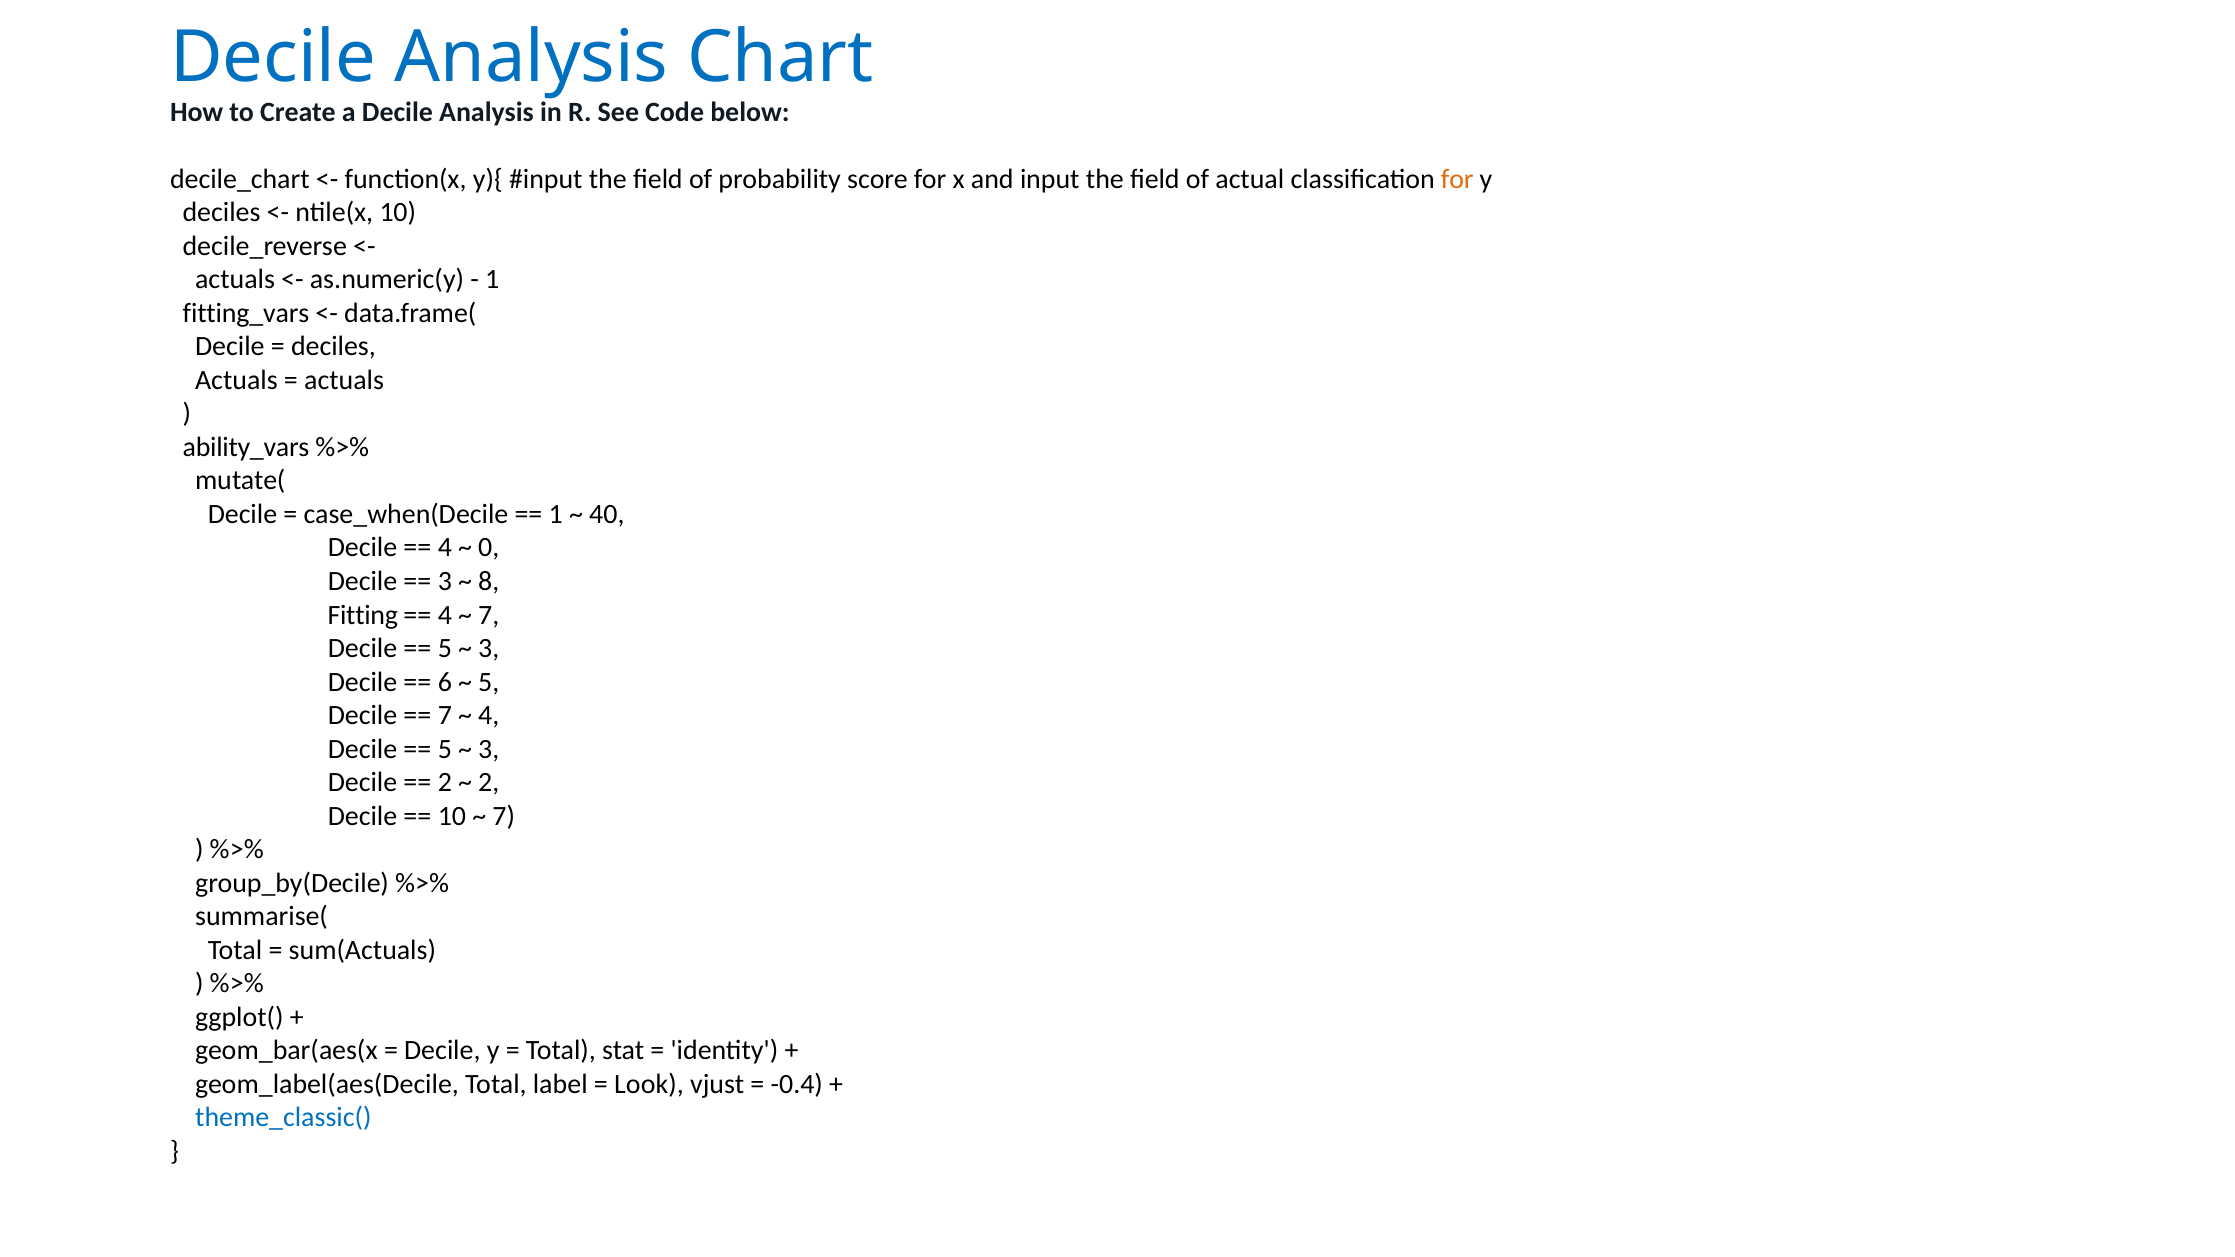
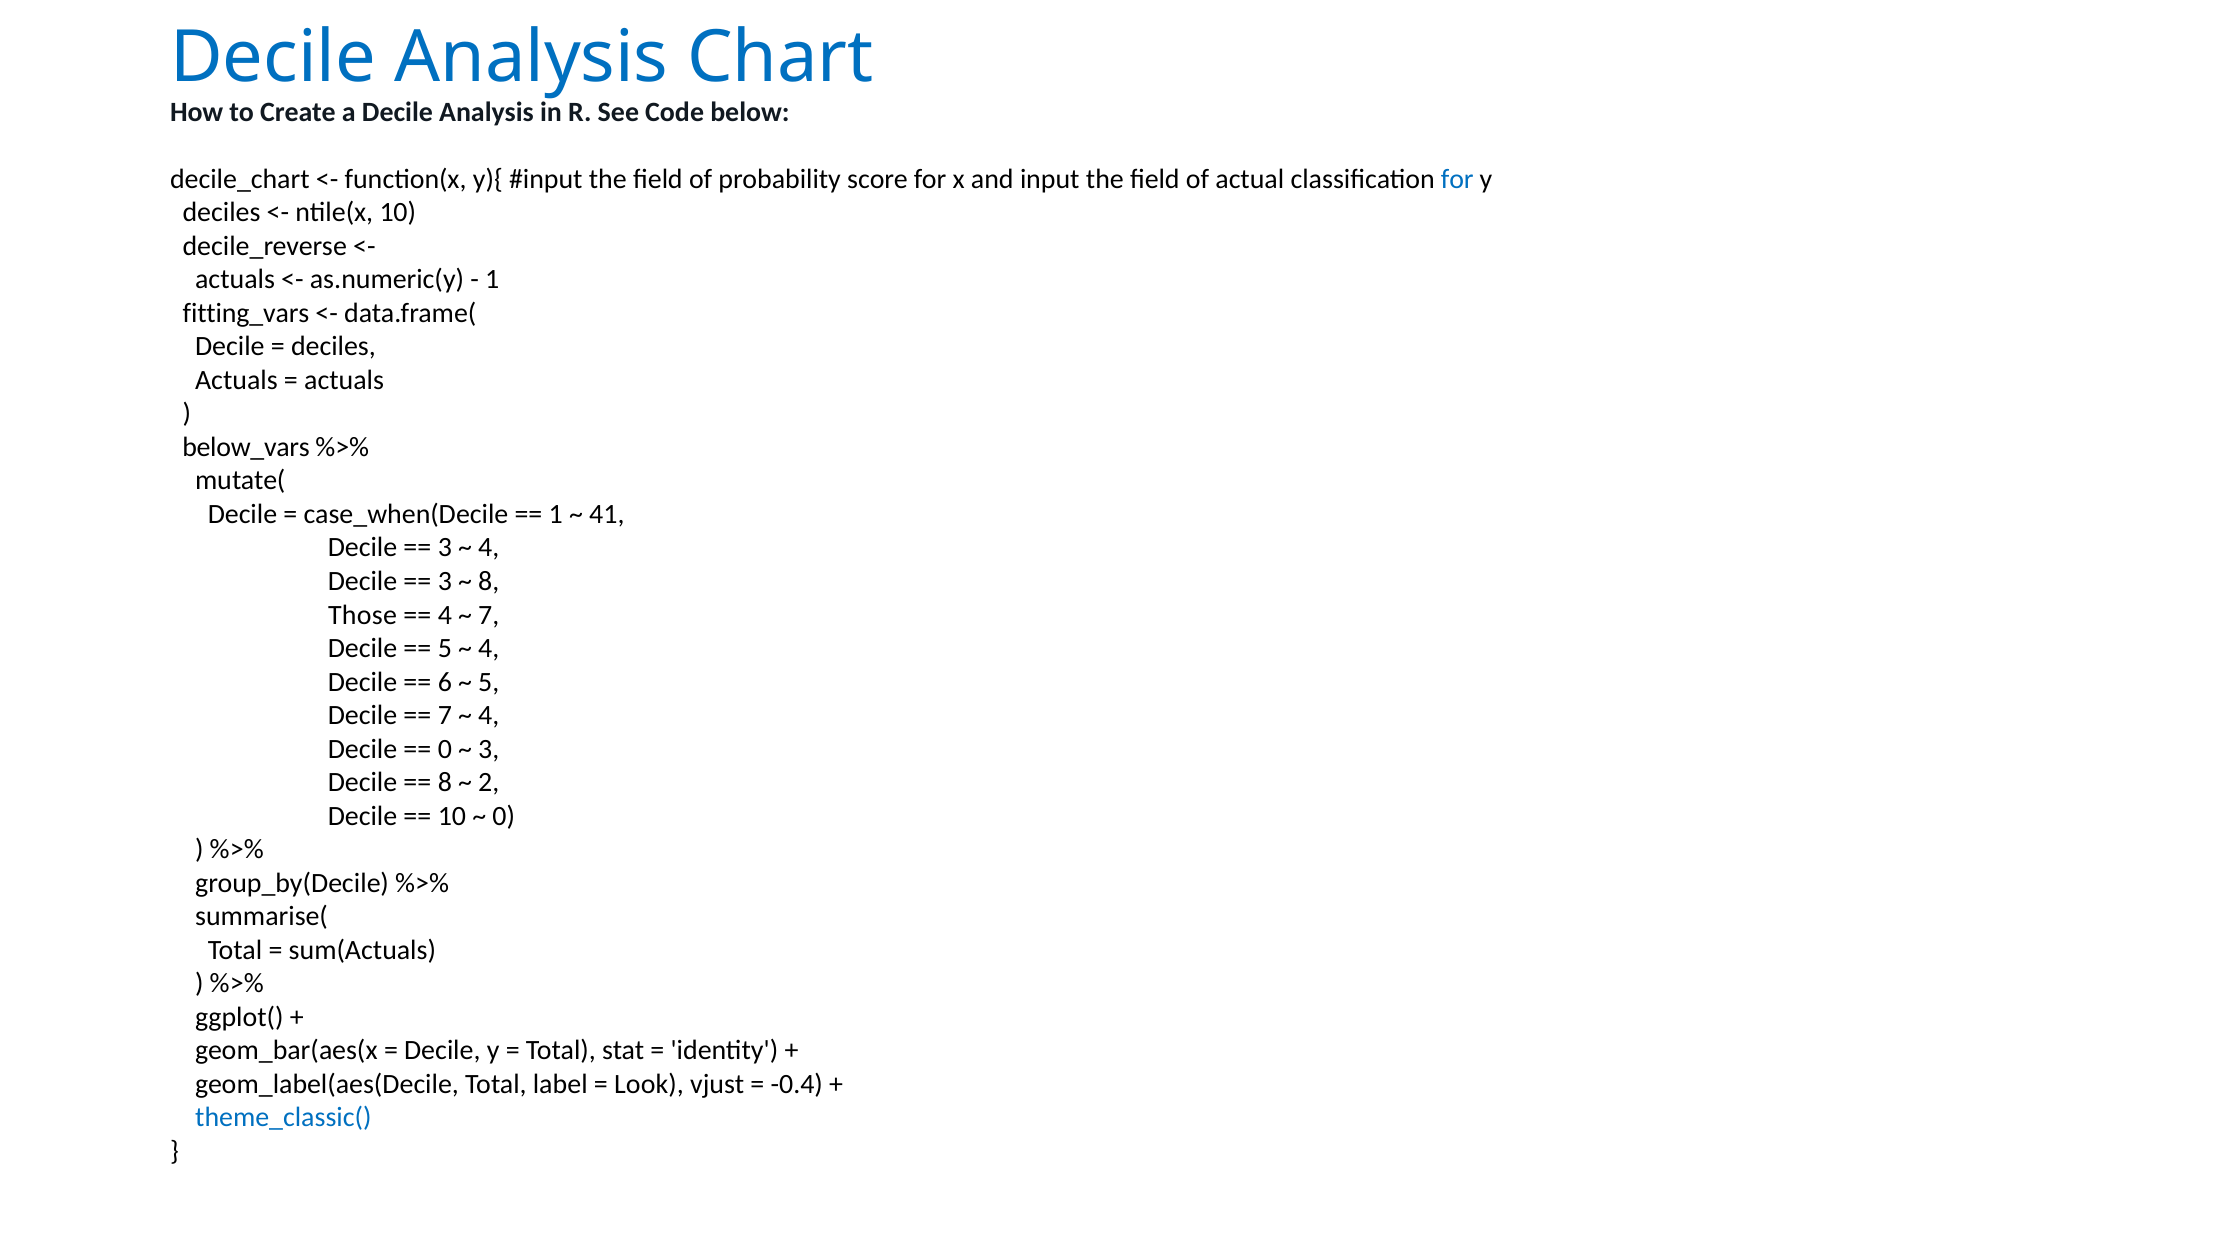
for colour: orange -> blue (1457, 179)
ability_vars: ability_vars -> below_vars (246, 447)
40: 40 -> 41 (607, 514)
4: 4 -> 3 (445, 548)
0: 0 -> 4 (489, 548)
Fitting: Fitting -> Those (362, 615)
3: 3 -> 4 (489, 648)
5: 5 -> 0 (445, 749)
2: 2 -> 8 (445, 783)
7: 7 -> 0 (504, 816)
